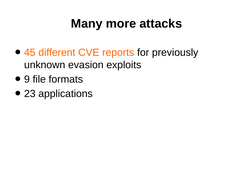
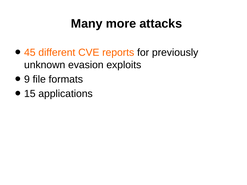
23: 23 -> 15 (30, 94)
